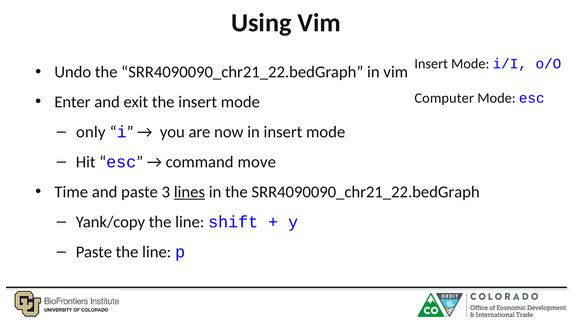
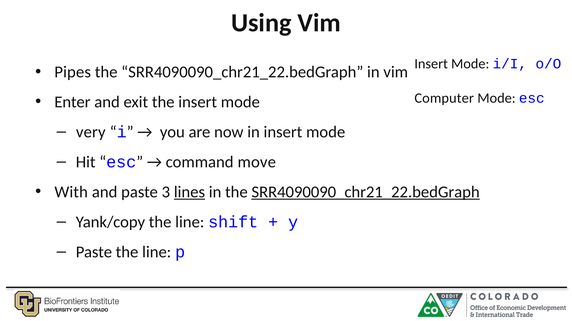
Undo: Undo -> Pipes (73, 72)
only: only -> very (91, 132)
Time: Time -> With (71, 192)
SRR4090090_chr21_22.bedGraph underline: none -> present (366, 192)
